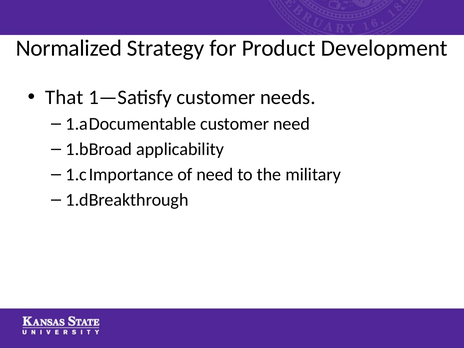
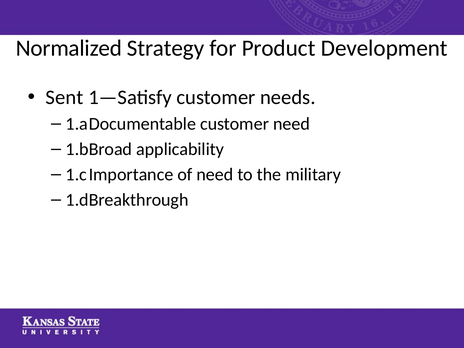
That: That -> Sent (64, 97)
